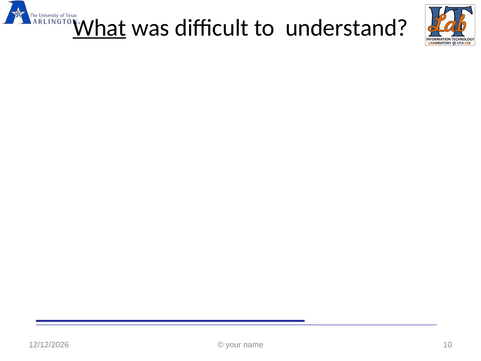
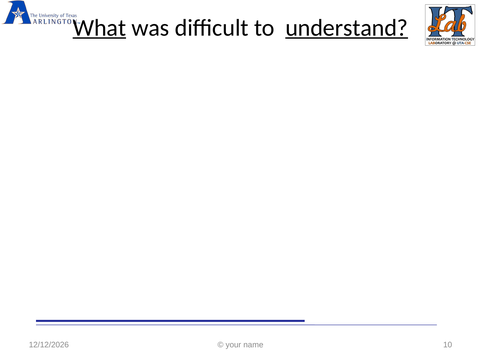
understand underline: none -> present (347, 28)
